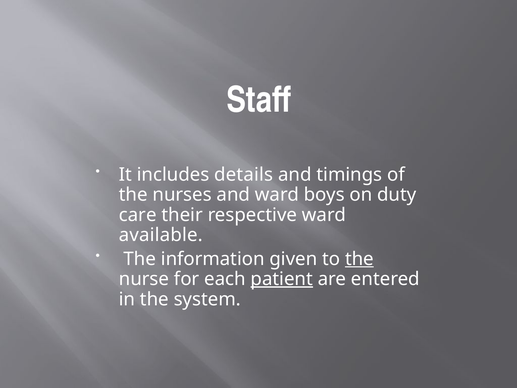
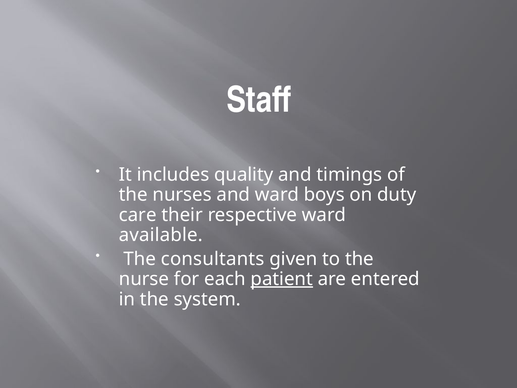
details: details -> quality (244, 174)
information: information -> consultants (213, 259)
the underline: present -> none (359, 259)
